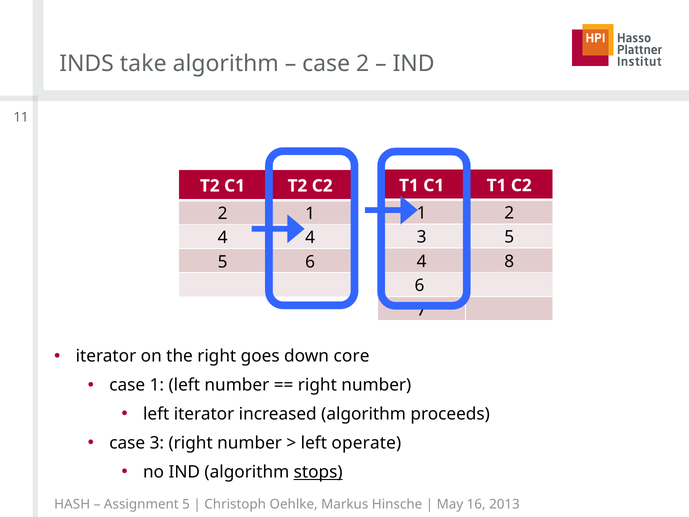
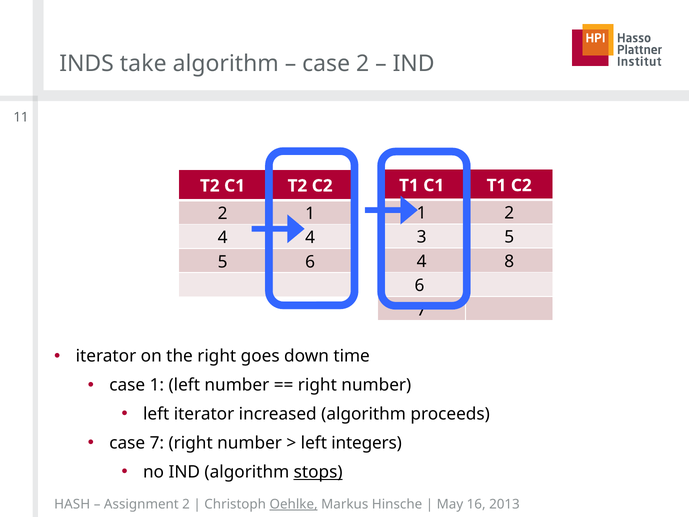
core: core -> time (352, 356)
case 3: 3 -> 7 (157, 443)
operate: operate -> integers (367, 443)
Assignment 5: 5 -> 2 (186, 504)
Oehlke underline: none -> present (294, 504)
